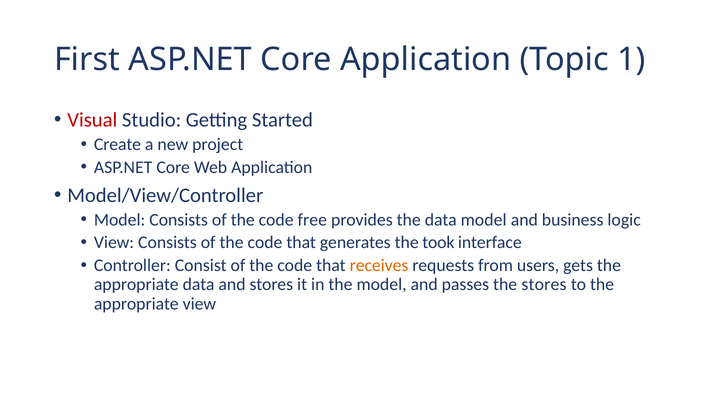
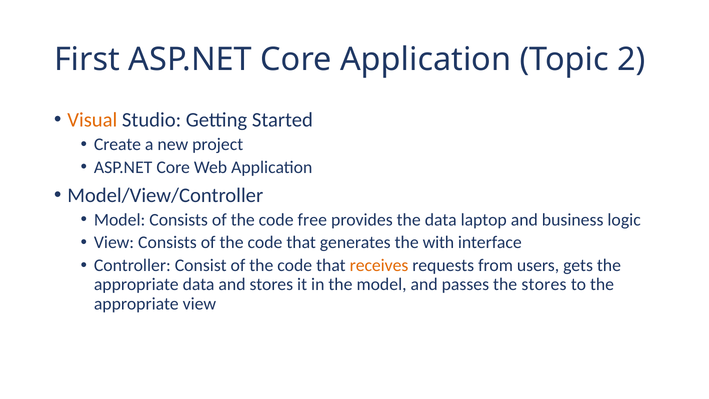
1: 1 -> 2 (631, 60)
Visual colour: red -> orange (92, 120)
data model: model -> laptop (484, 220)
took: took -> with (438, 242)
